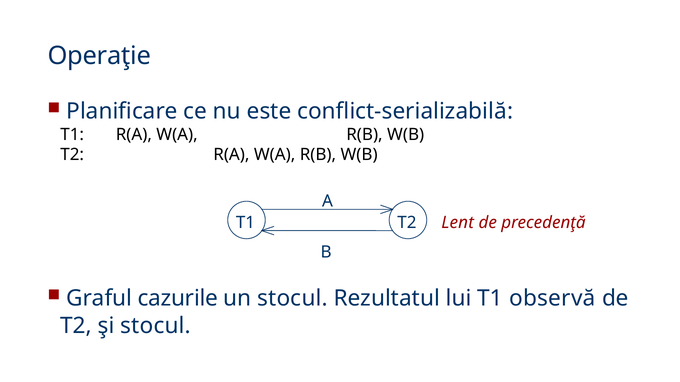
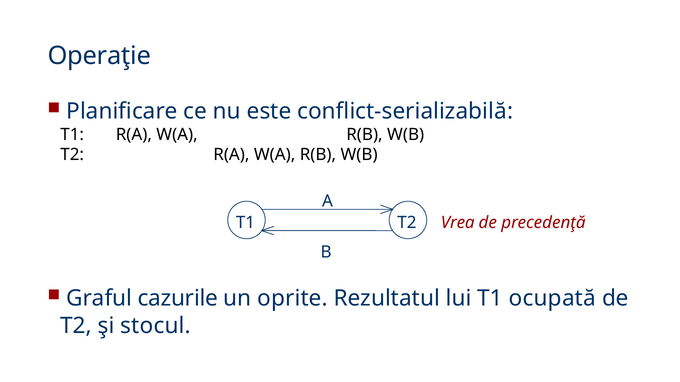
Lent: Lent -> Vrea (458, 223)
un stocul: stocul -> oprite (293, 299)
observă: observă -> ocupată (552, 299)
